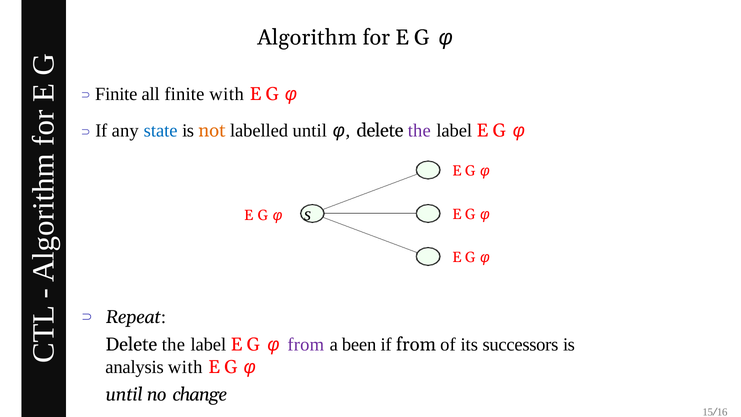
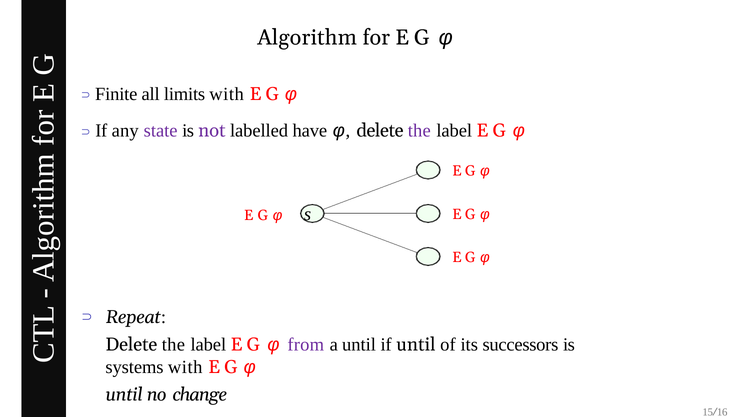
all finite: finite -> limits (185, 94)
state colour: blue -> purple (161, 131)
not colour: orange -> purple (212, 131)
labelled until: until -> have (310, 131)
a been: been -> until (359, 345)
if from: from -> until (416, 345)
analysis: analysis -> systems (134, 367)
